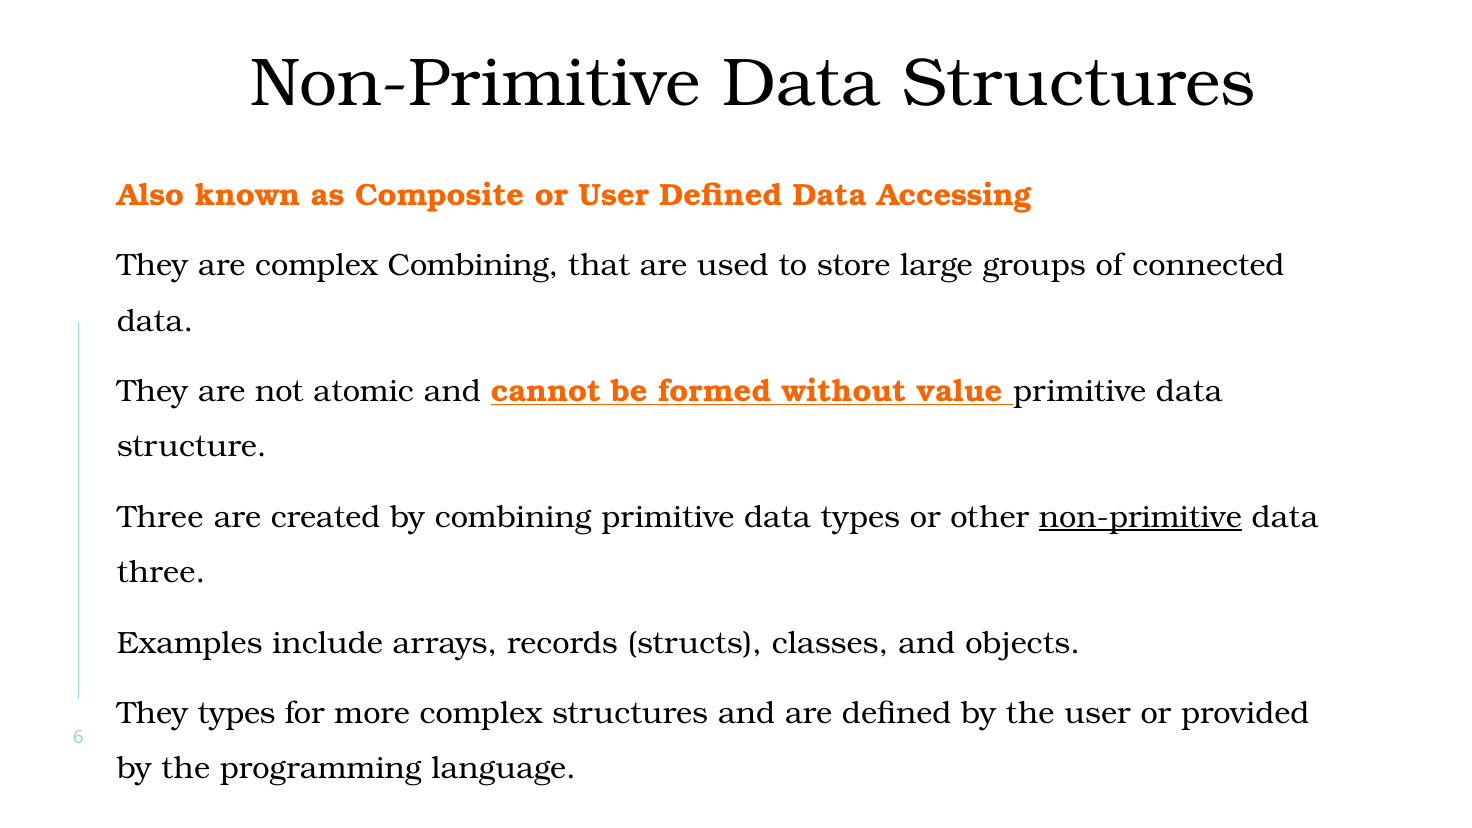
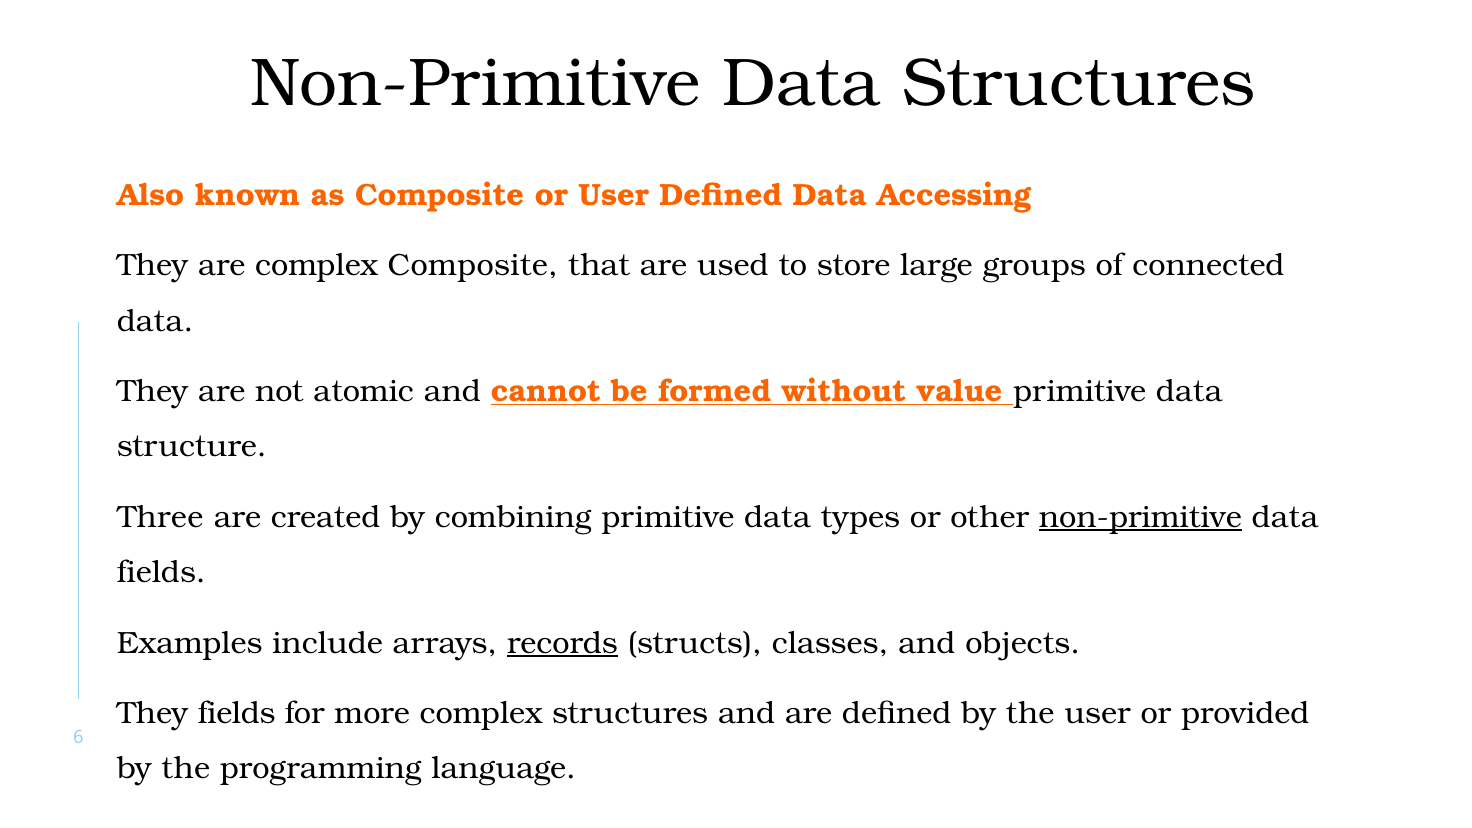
complex Combining: Combining -> Composite (473, 266)
three: three -> fields (161, 572)
records underline: none -> present (562, 643)
They types: types -> fields (237, 713)
